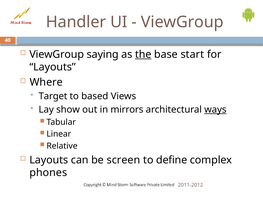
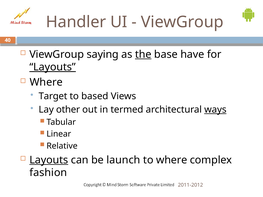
start: start -> have (192, 54)
Layouts underline: none -> present (53, 67)
show: show -> other (68, 110)
mirrors: mirrors -> termed (127, 110)
Layouts underline: none -> present (49, 160)
screen: screen -> launch (123, 160)
to define: define -> where (172, 160)
phones: phones -> fashion (48, 173)
